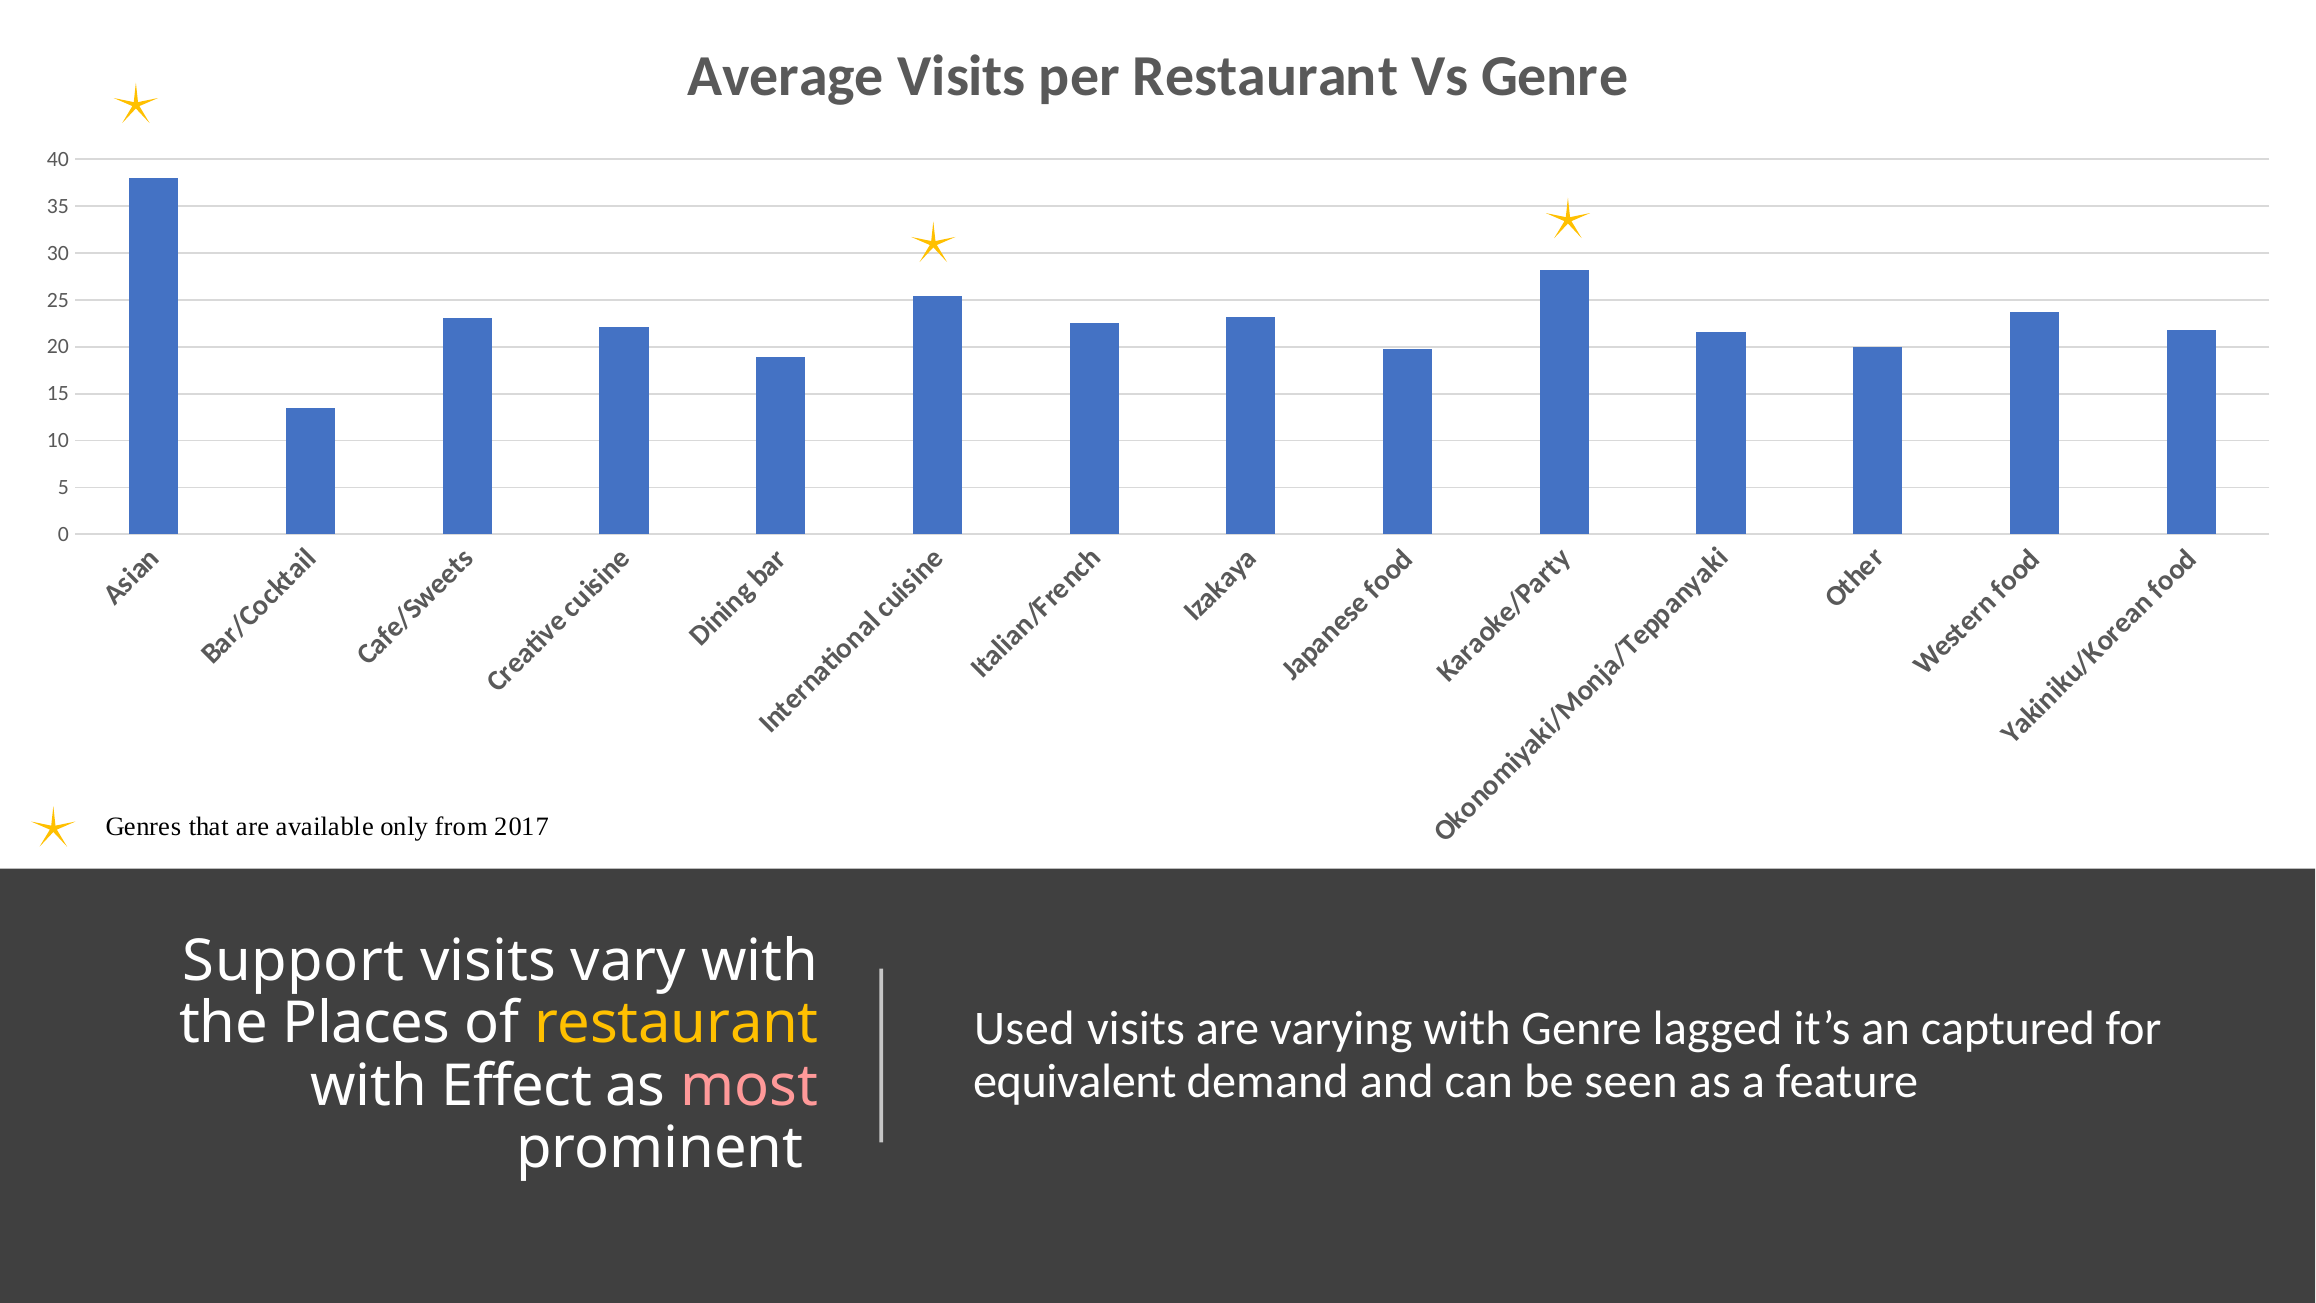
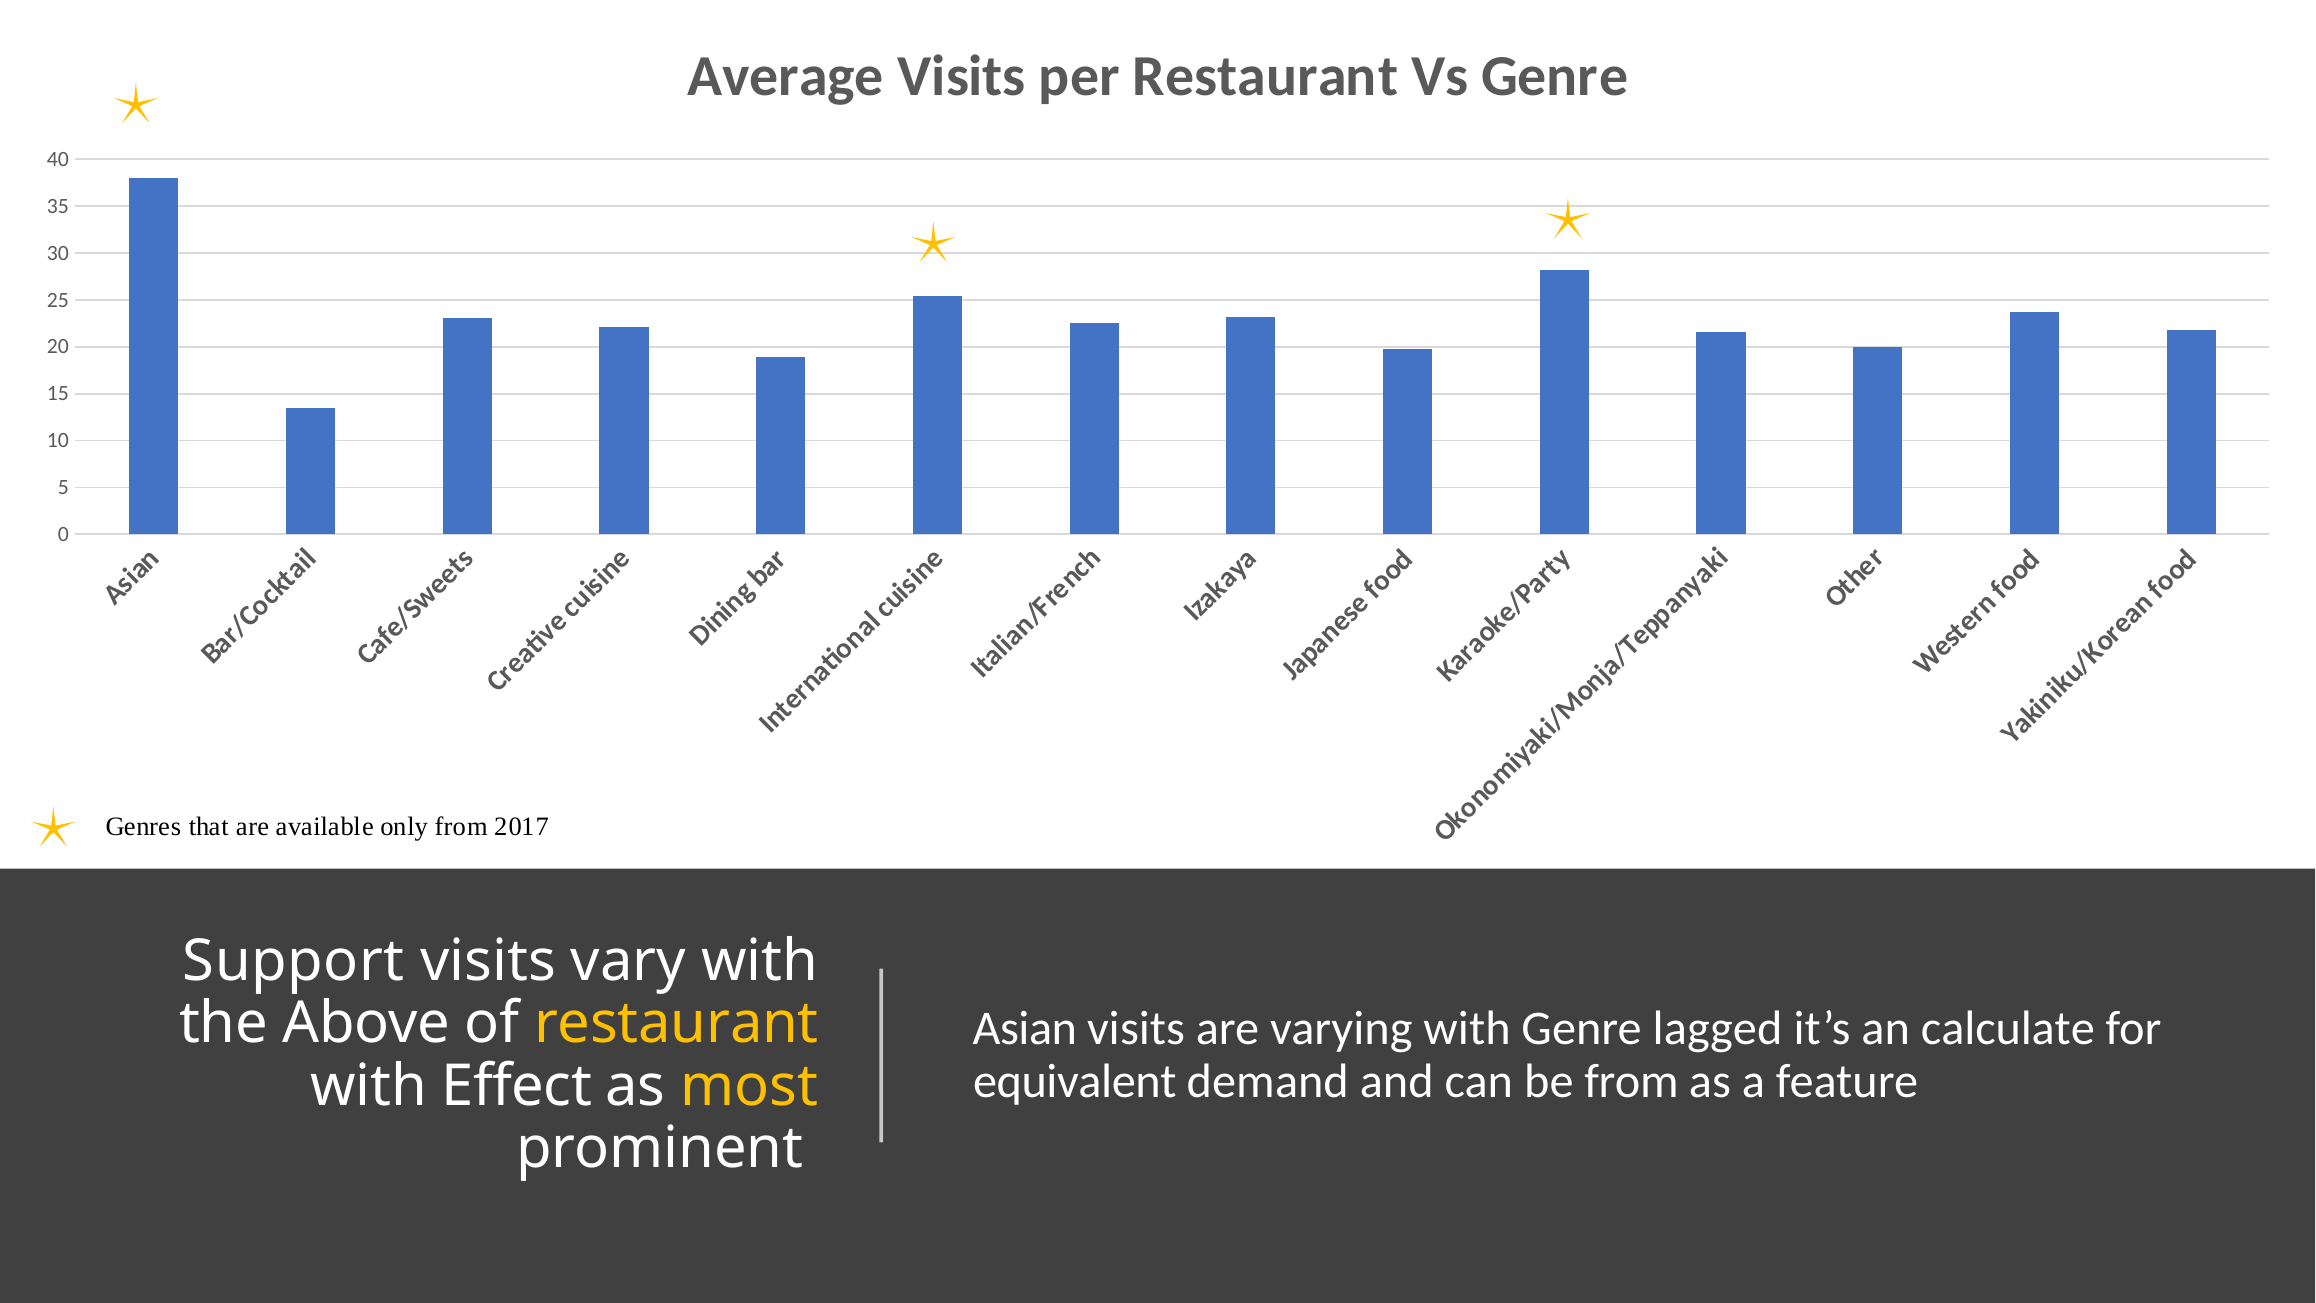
Places: Places -> Above (367, 1024)
Used: Used -> Asian (1025, 1029)
captured: captured -> calculate (2008, 1029)
be seen: seen -> from (1631, 1081)
most colour: pink -> yellow (750, 1086)
